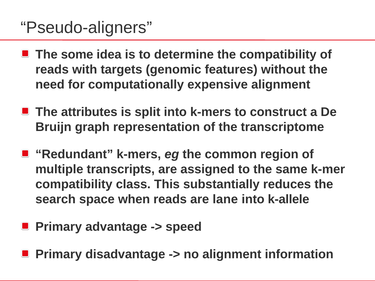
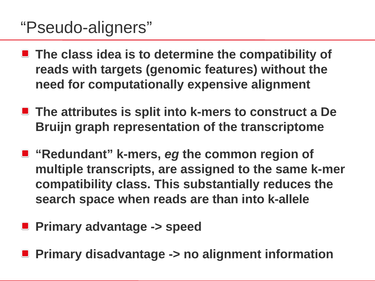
The some: some -> class (77, 54)
lane: lane -> than (225, 199)
